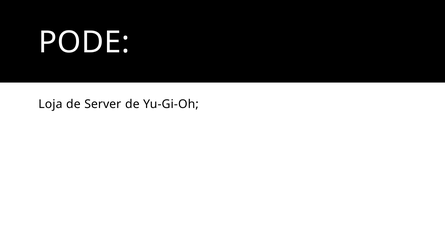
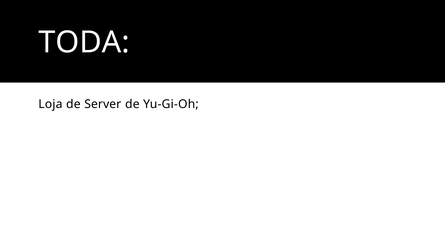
PODE: PODE -> TODA (84, 42)
